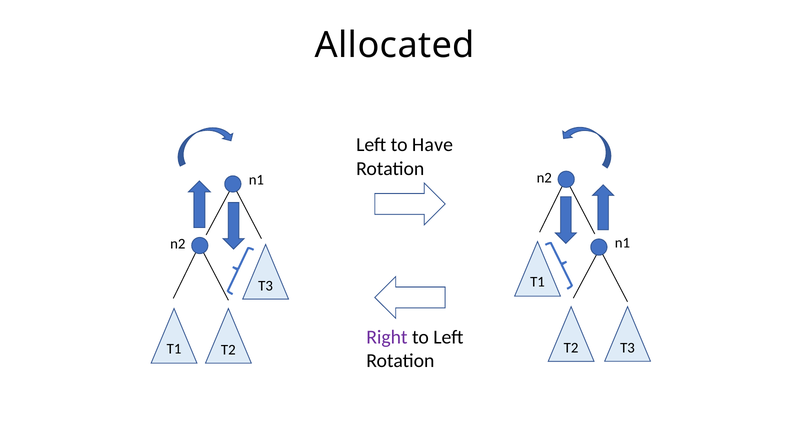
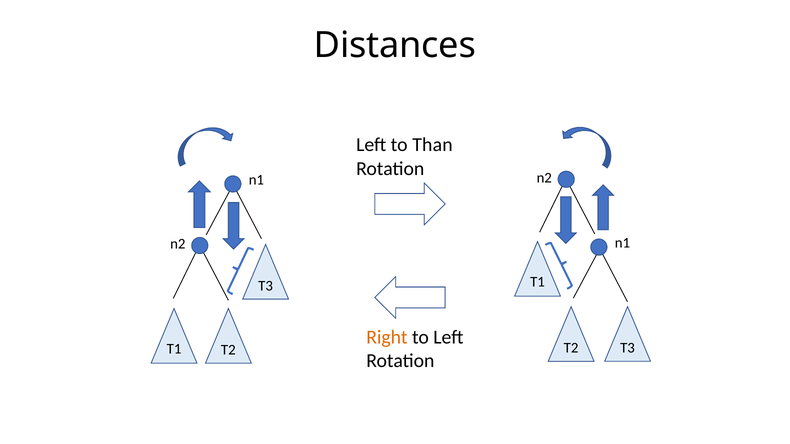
Allocated: Allocated -> Distances (395, 45)
Have: Have -> Than (433, 145)
Right colour: purple -> orange (387, 338)
